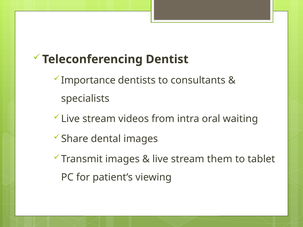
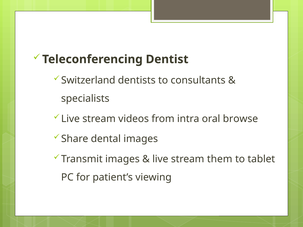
Importance: Importance -> Switzerland (88, 80)
waiting: waiting -> browse (240, 119)
